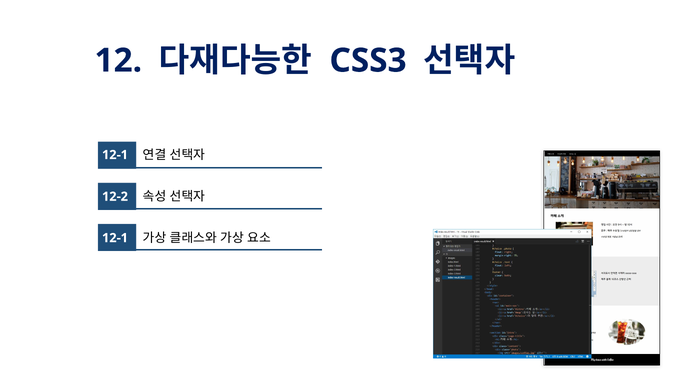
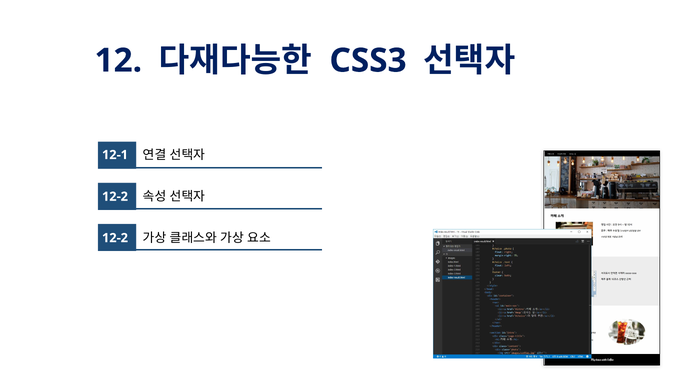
12-1: 12-1 -> 12-2 (115, 238)
